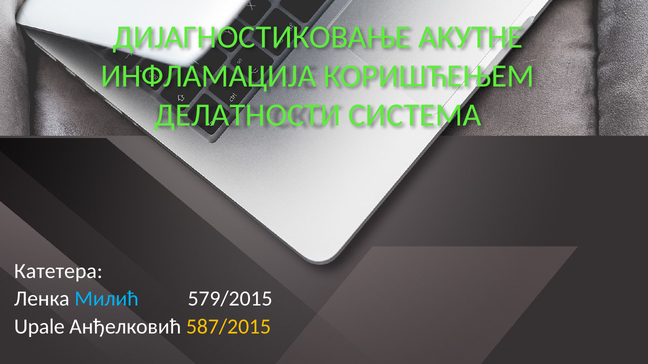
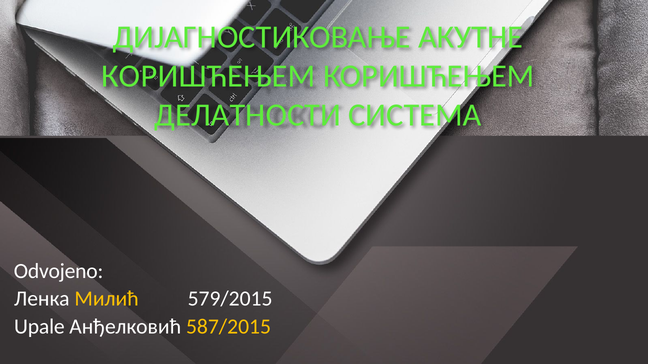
ИНФЛАМАЦИЈА: ИНФЛАМАЦИЈА -> КОРИШЋЕЊЕМ (208, 76)
Катетера: Катетера -> Odvojeno (59, 271)
Милић colour: light blue -> yellow (107, 299)
